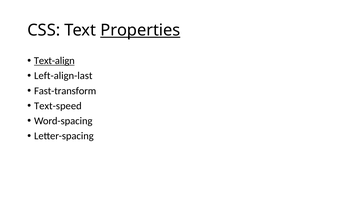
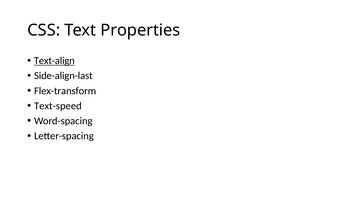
Properties underline: present -> none (140, 30)
Left-align-last: Left-align-last -> Side-align-last (63, 76)
Fast-transform: Fast-transform -> Flex-transform (65, 91)
